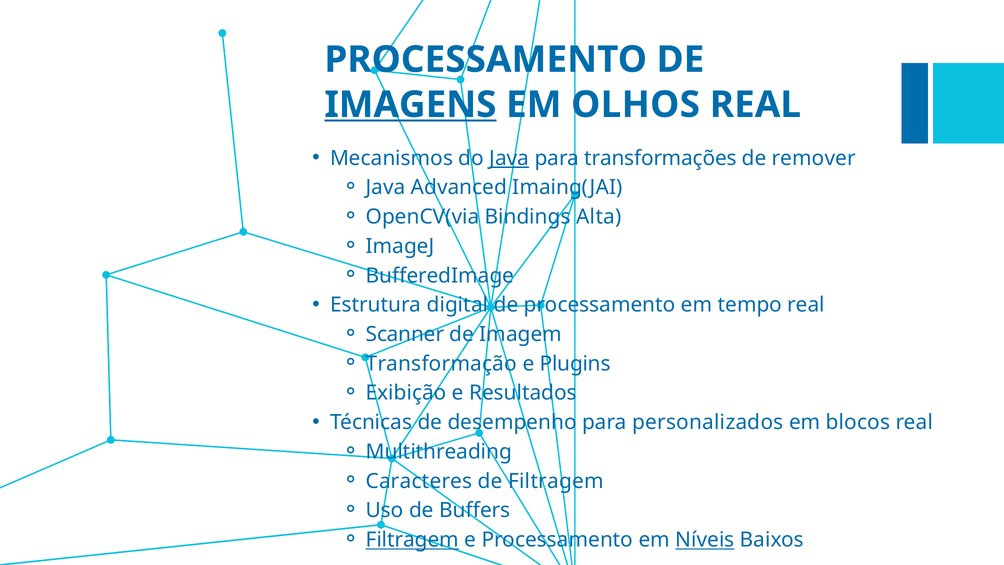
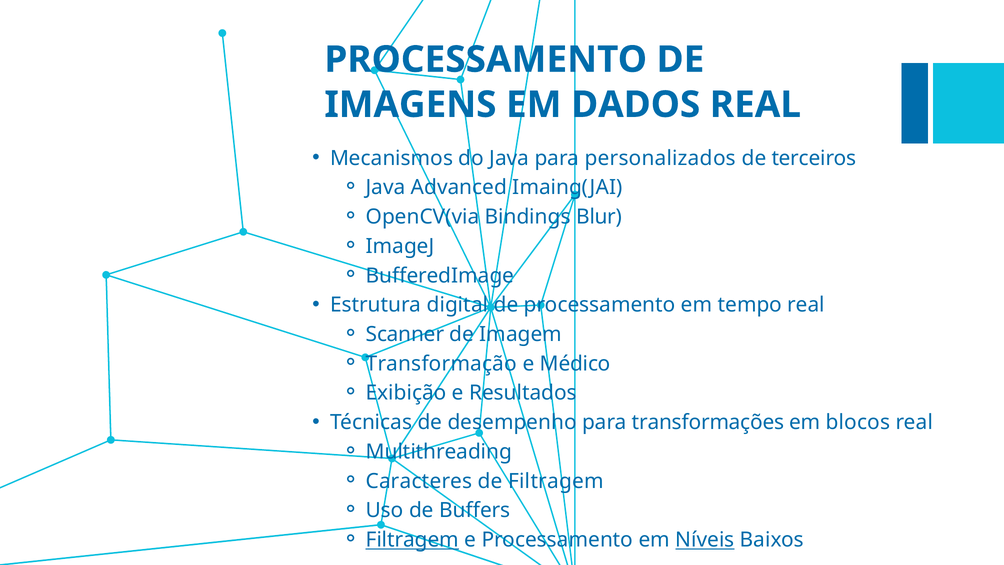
IMAGENS underline: present -> none (410, 105)
OLHOS: OLHOS -> DADOS (636, 105)
Java underline: present -> none (509, 158)
transformações: transformações -> personalizados (660, 158)
remover: remover -> terceiros (814, 158)
Alta: Alta -> Blur (599, 217)
Plugins: Plugins -> Médico (575, 364)
personalizados: personalizados -> transformações (708, 422)
